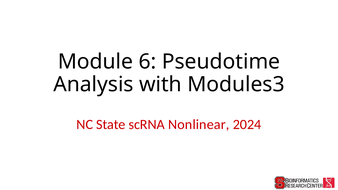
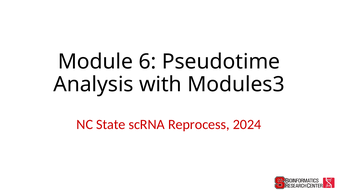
Nonlinear: Nonlinear -> Reprocess (199, 125)
